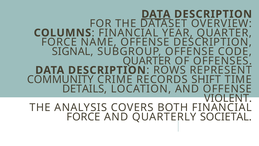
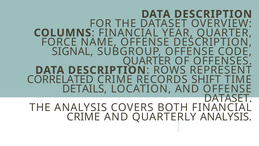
DATA underline: present -> none (156, 14)
COMMUNITY: COMMUNITY -> CORRELATED (60, 79)
VIOLENT: VIOLENT -> DATASET (228, 98)
FORCE: FORCE -> CRIME (83, 117)
QUARTERLY SOCIETAL: SOCIETAL -> ANALYSIS (226, 117)
